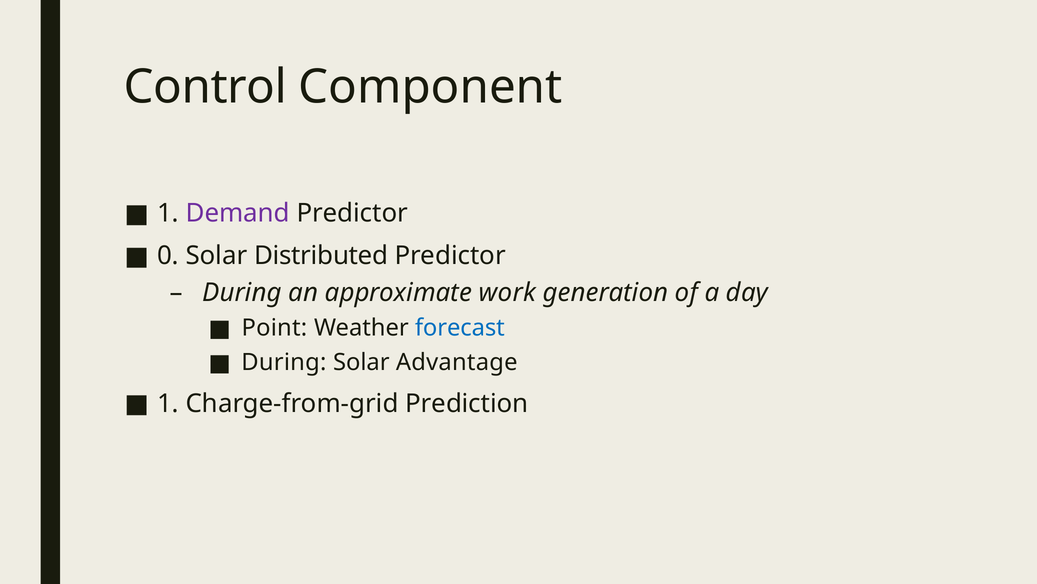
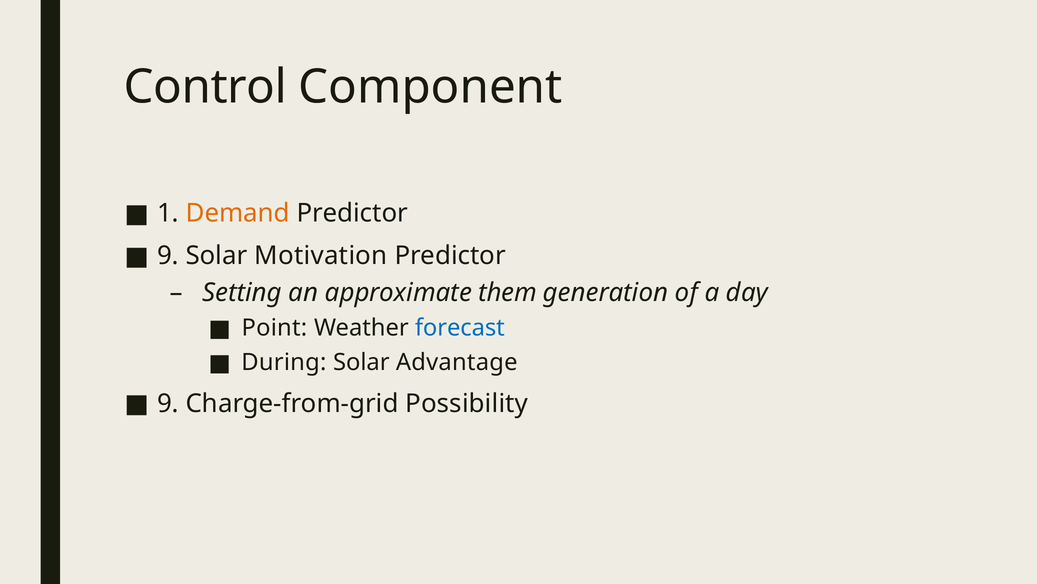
Demand colour: purple -> orange (238, 213)
0: 0 -> 9 (168, 255)
Distributed: Distributed -> Motivation (321, 255)
During: During -> Setting (242, 292)
work: work -> them (508, 292)
1: 1 -> 9 (168, 403)
Prediction: Prediction -> Possibility (467, 403)
